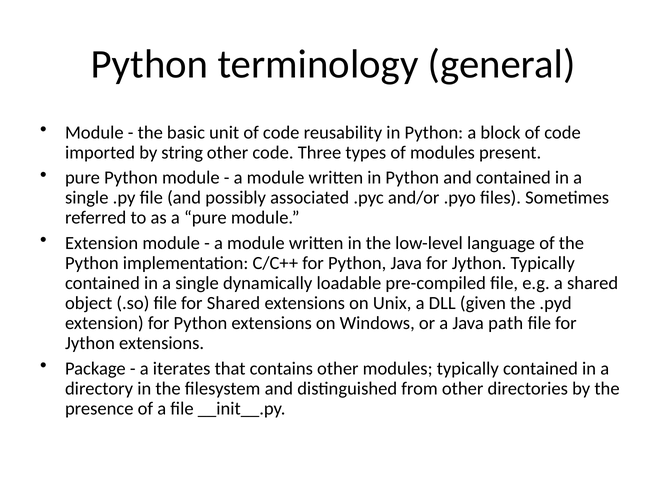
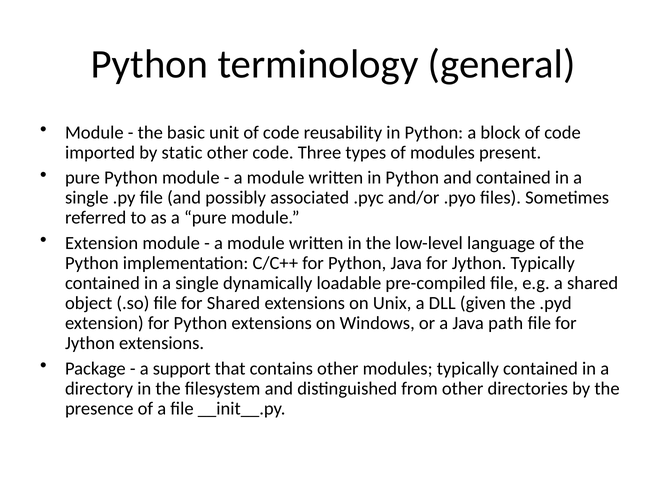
string: string -> static (182, 152)
iterates: iterates -> support (182, 369)
